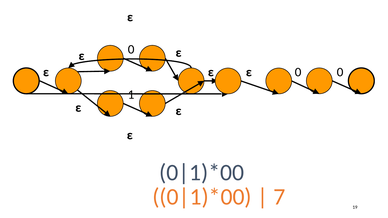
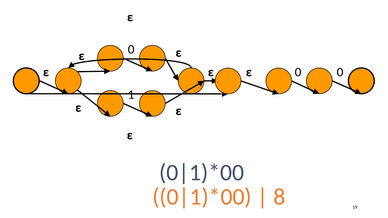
7: 7 -> 8 (279, 197)
